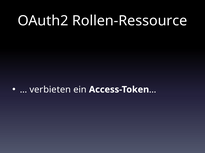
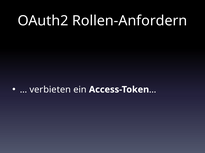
Rollen-Ressource: Rollen-Ressource -> Rollen-Anfordern (130, 21)
